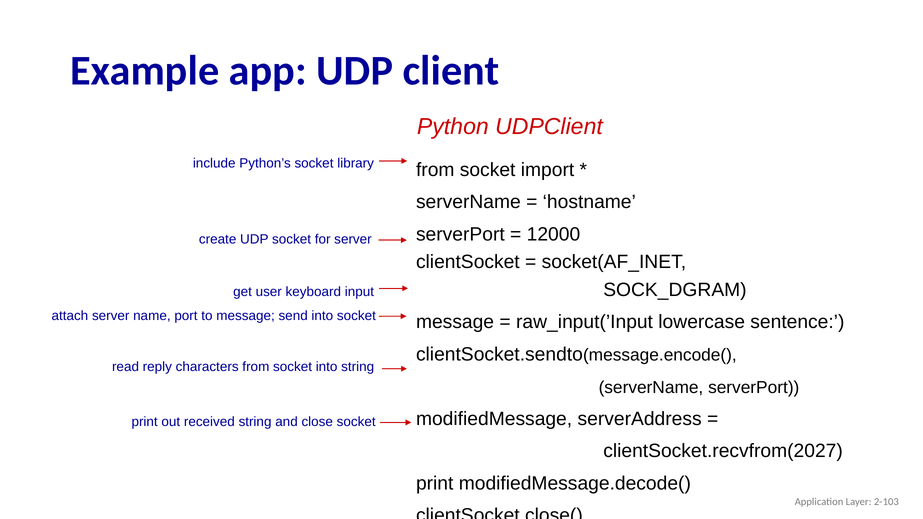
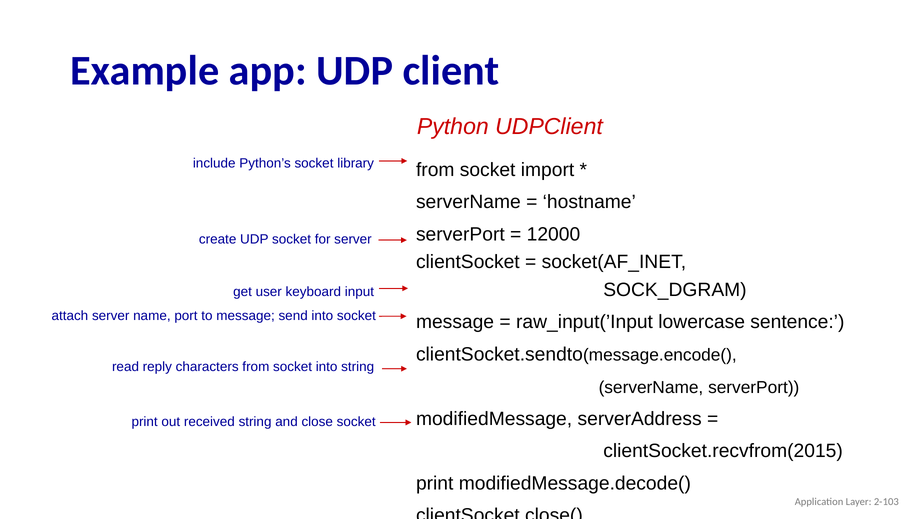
clientSocket.recvfrom(2027: clientSocket.recvfrom(2027 -> clientSocket.recvfrom(2015 (723, 451)
